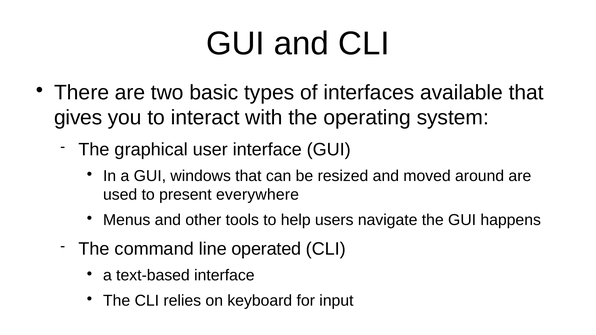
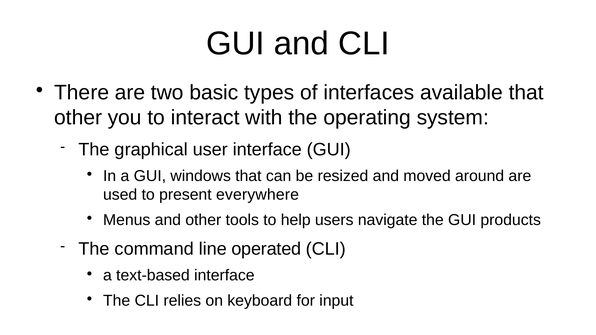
gives: gives -> other (78, 118)
happens: happens -> products (511, 220)
